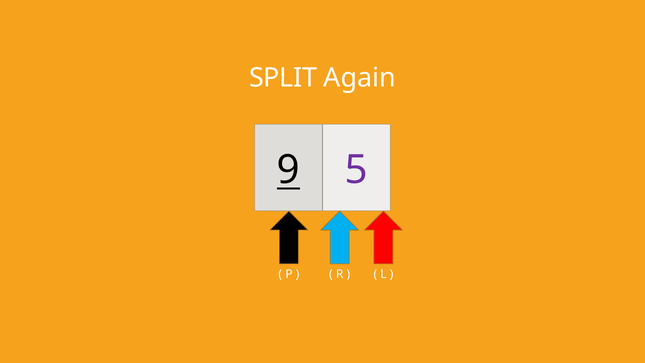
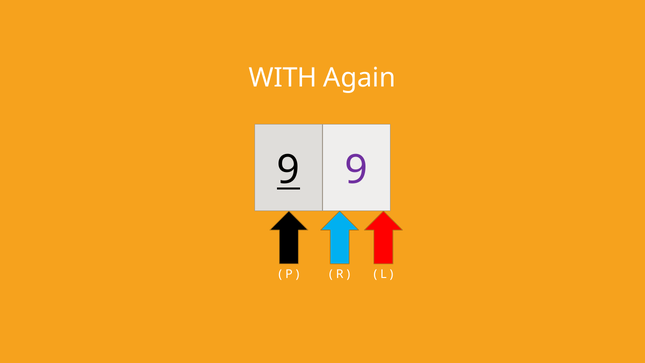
SPLIT: SPLIT -> WITH (283, 78)
5: 5 -> 9 (356, 170)
